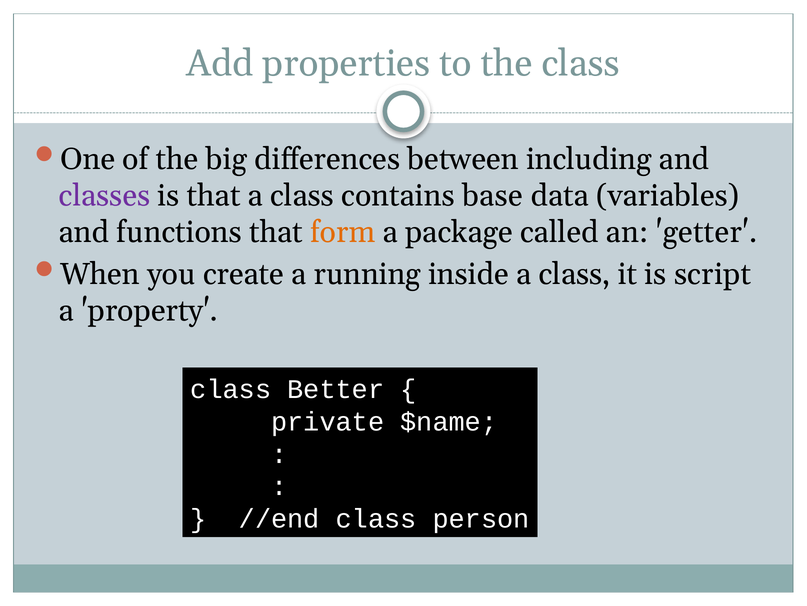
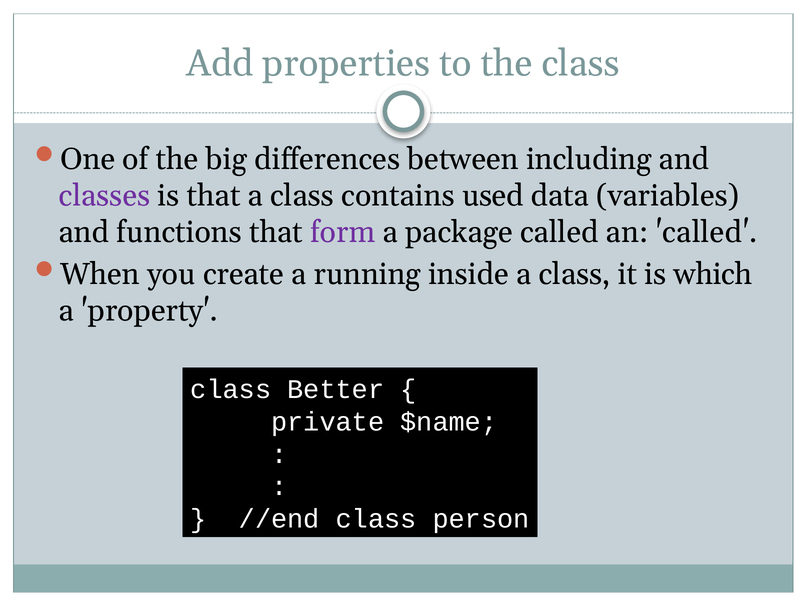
base: base -> used (493, 195)
form colour: orange -> purple (343, 232)
an getter: getter -> called (707, 232)
script: script -> which (713, 274)
